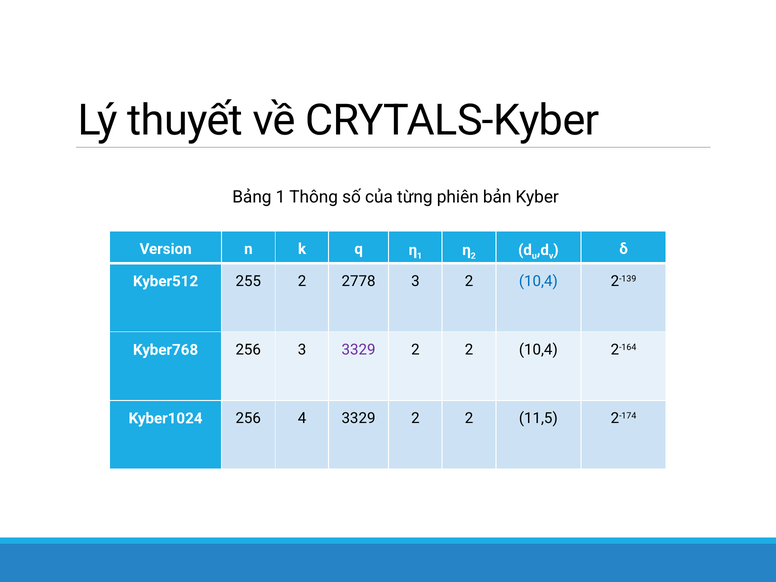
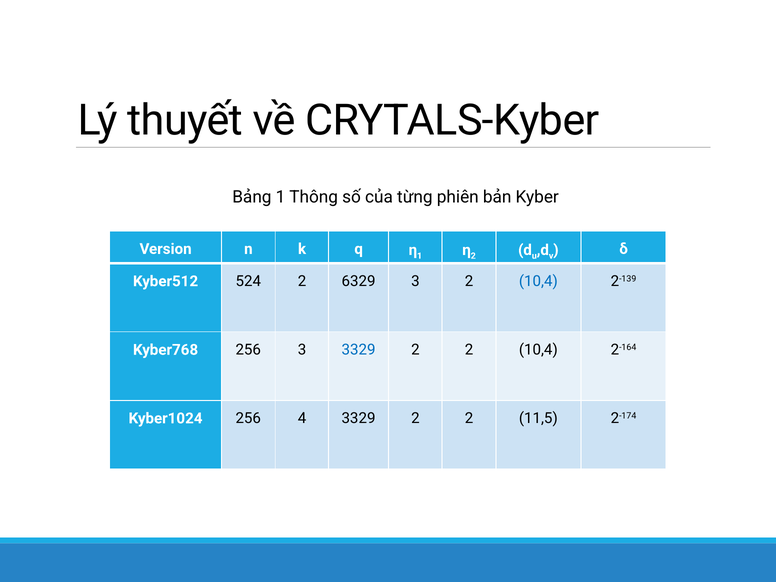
255: 255 -> 524 (248, 281)
2778: 2778 -> 6329 (359, 281)
3329 colour: purple -> blue (359, 350)
